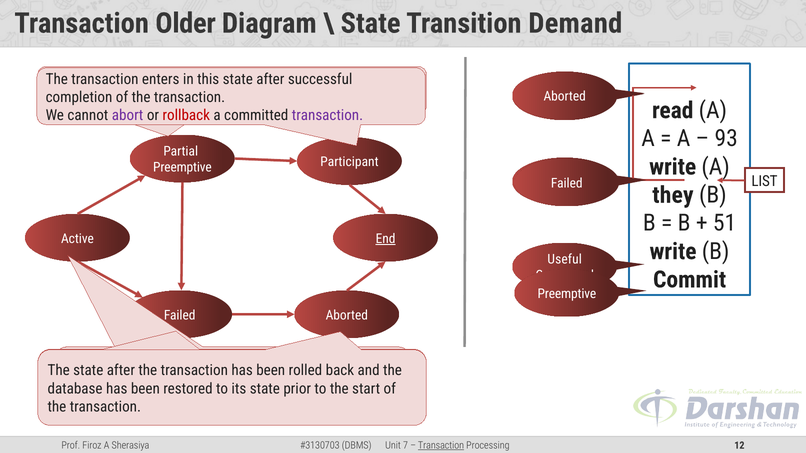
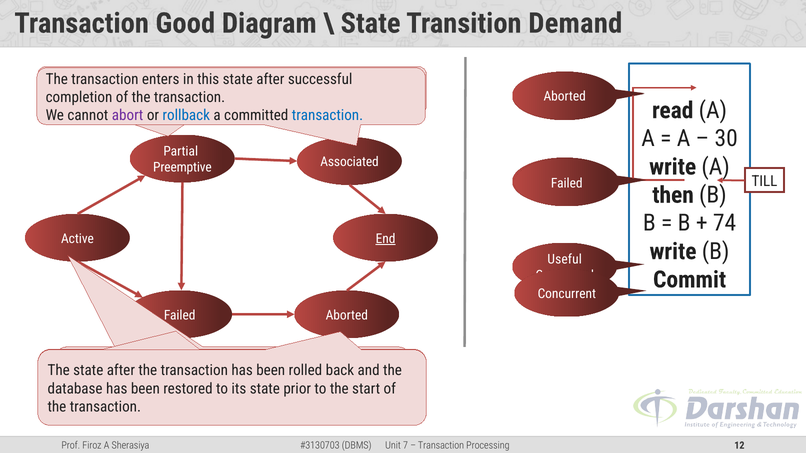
Older: Older -> Good (185, 23)
rollback colour: red -> blue (186, 115)
transaction colour: purple -> blue (327, 115)
93: 93 -> 30 (726, 139)
Participant: Participant -> Associated (350, 162)
LIST: LIST -> TILL (764, 181)
they: they -> then (673, 195)
51: 51 -> 74 (725, 223)
Preemptive: Preemptive -> Concurrent (567, 294)
Transaction underline: present -> none (441, 446)
